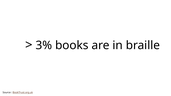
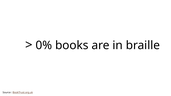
3%: 3% -> 0% (44, 45)
